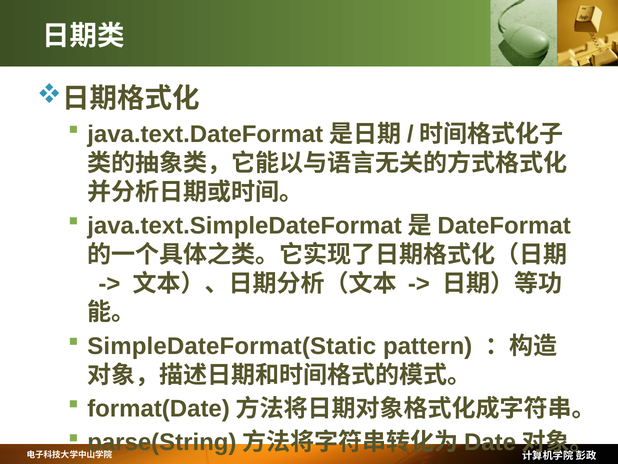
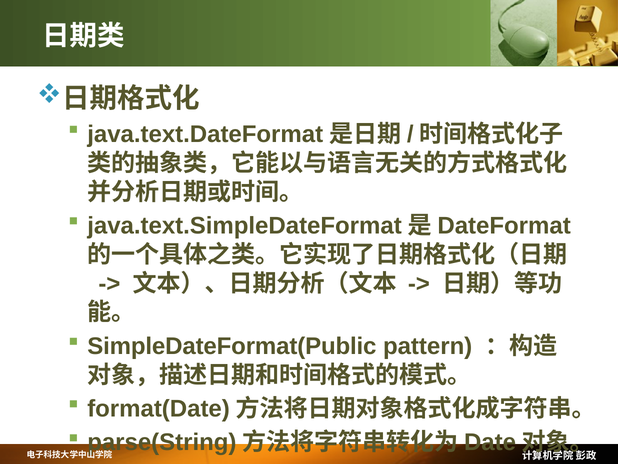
SimpleDateFormat(Static: SimpleDateFormat(Static -> SimpleDateFormat(Public (232, 346)
